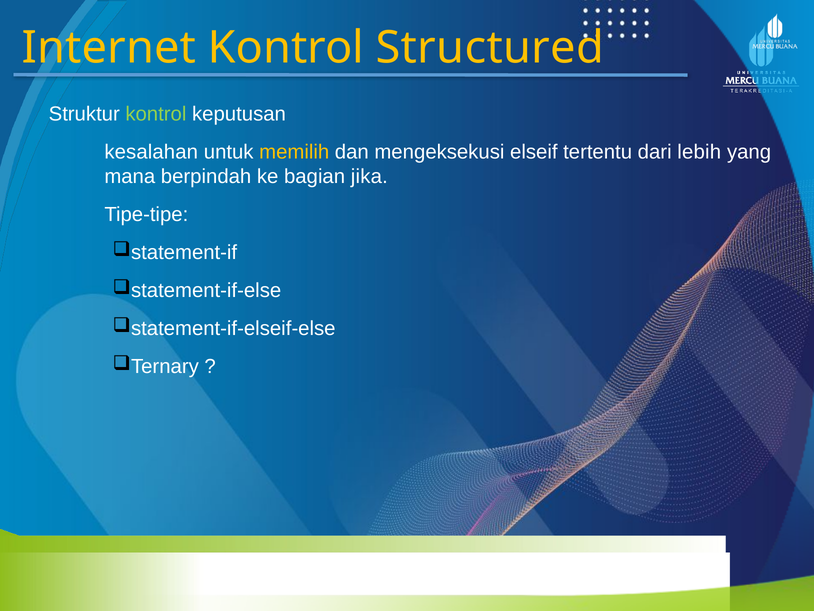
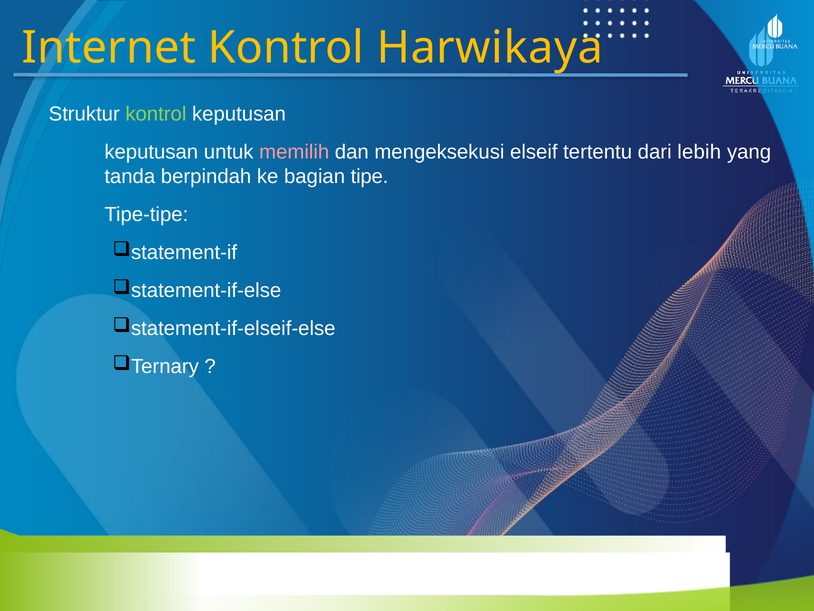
Structured: Structured -> Harwikaya (490, 48)
kesalahan: kesalahan -> keputusan (151, 152)
memilih colour: yellow -> pink (294, 152)
mana: mana -> tanda (130, 176)
jika: jika -> tipe (370, 176)
